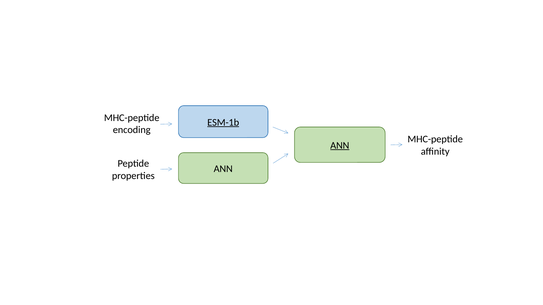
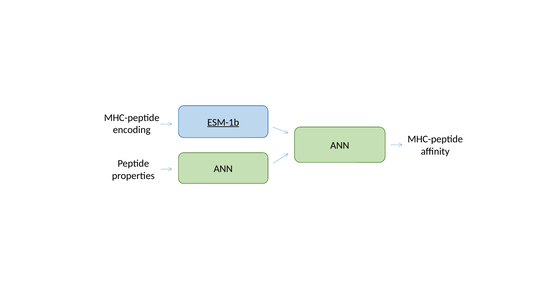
ANN underline: present -> none (340, 146)
